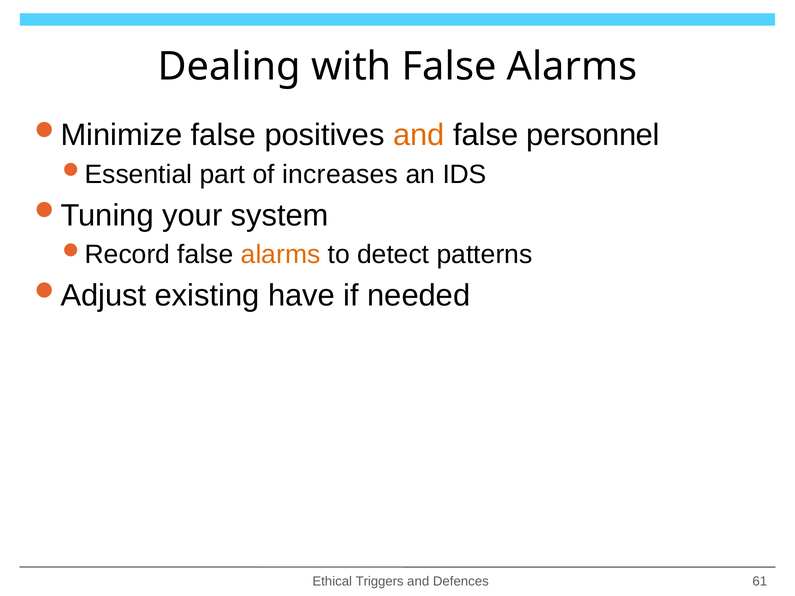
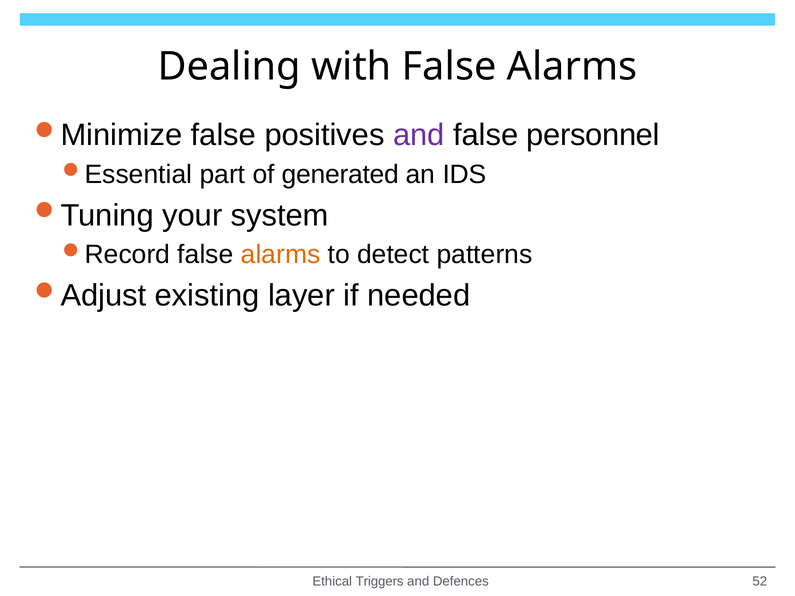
and colour: orange -> purple (419, 135)
increases: increases -> generated (340, 174)
have: have -> layer (301, 296)
61: 61 -> 52 (760, 582)
